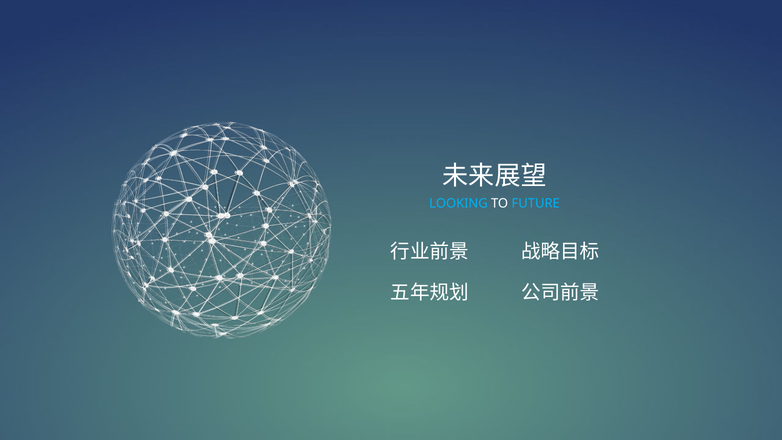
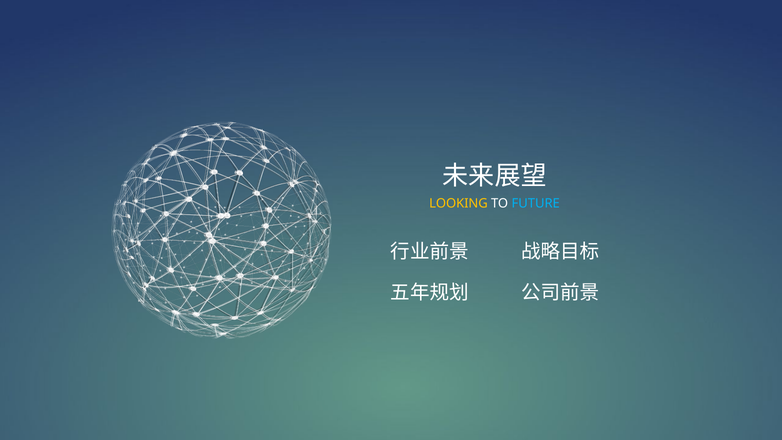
LOOKING colour: light blue -> yellow (458, 203)
